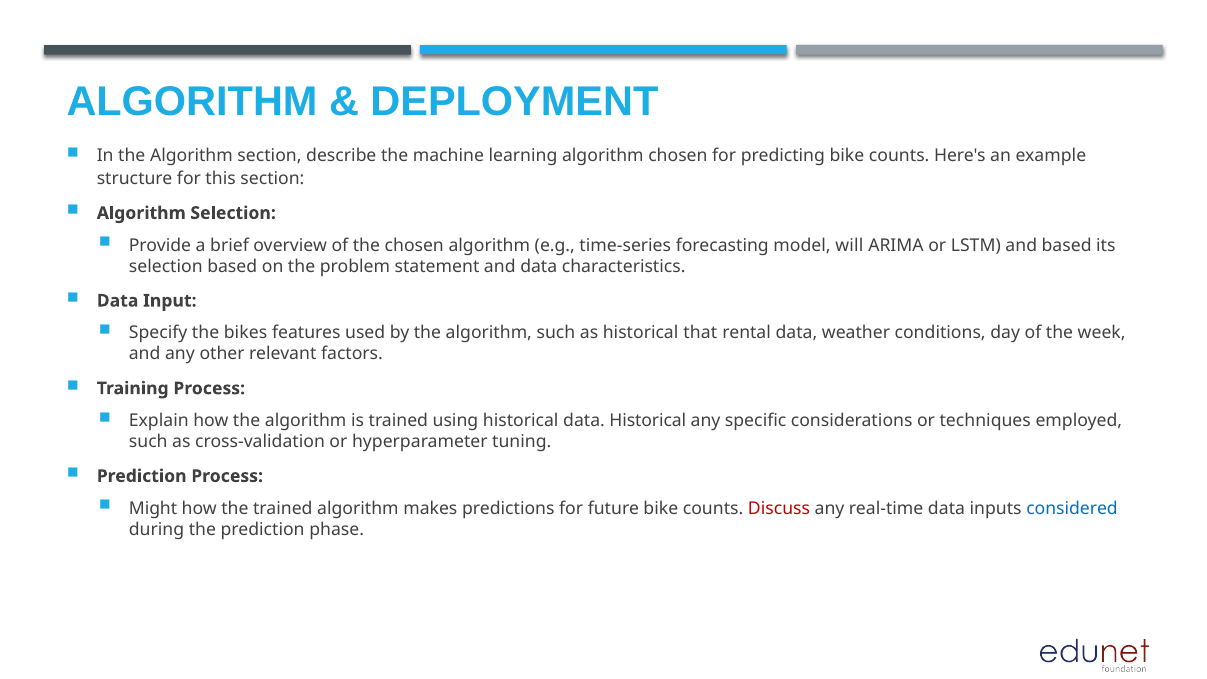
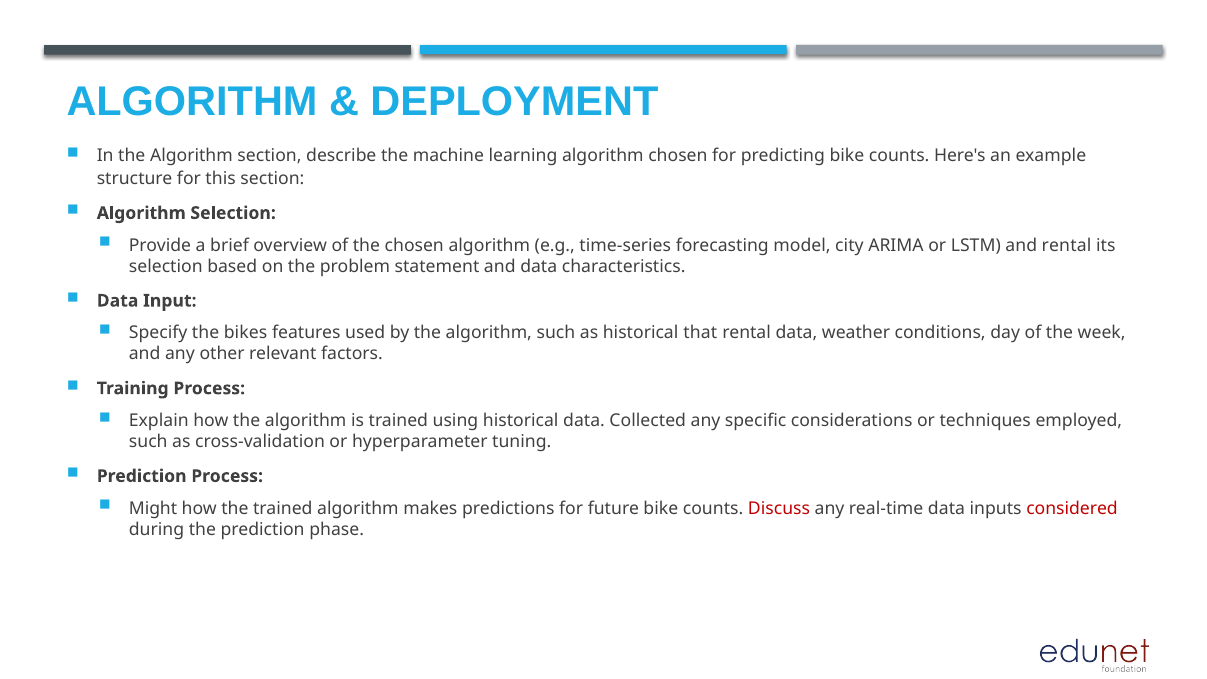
will: will -> city (849, 245)
and based: based -> rental (1067, 245)
data Historical: Historical -> Collected (648, 421)
considered colour: blue -> red (1072, 508)
